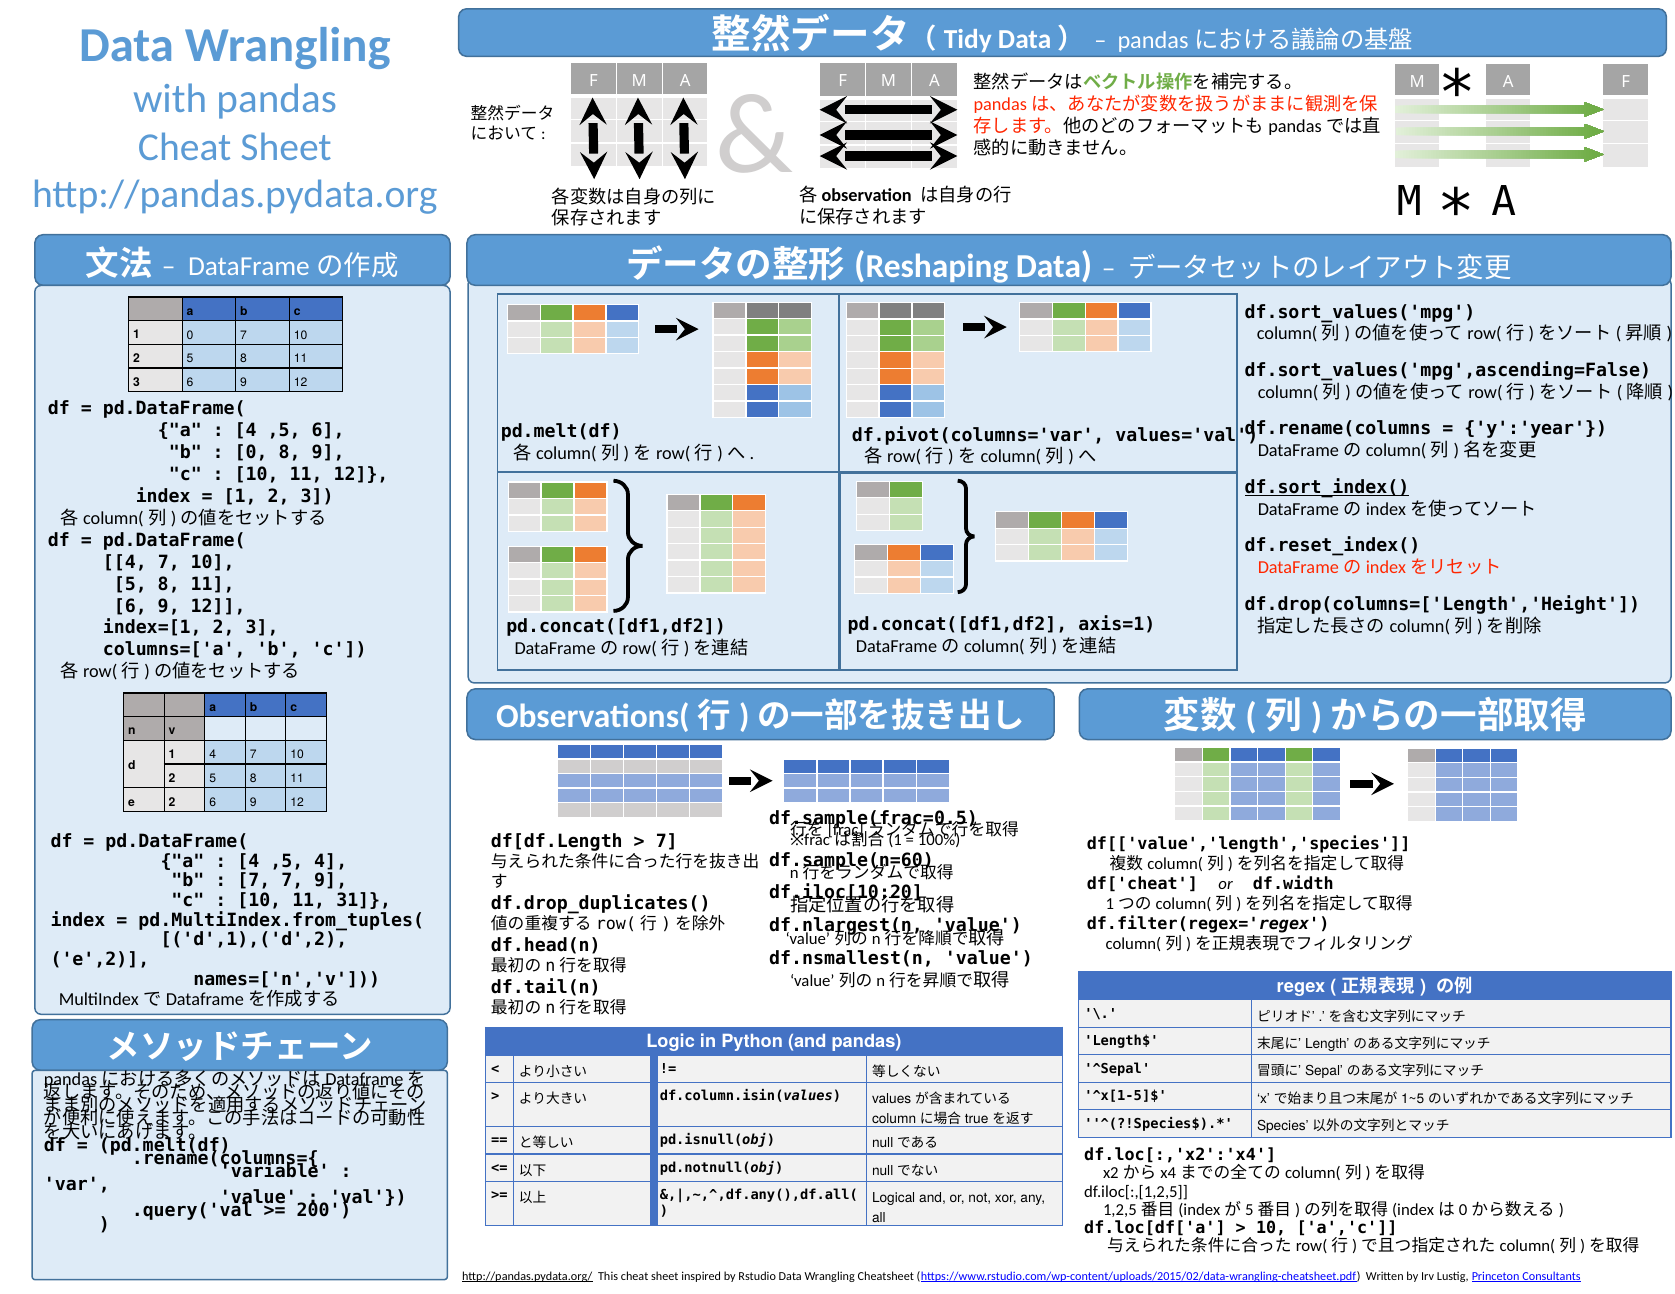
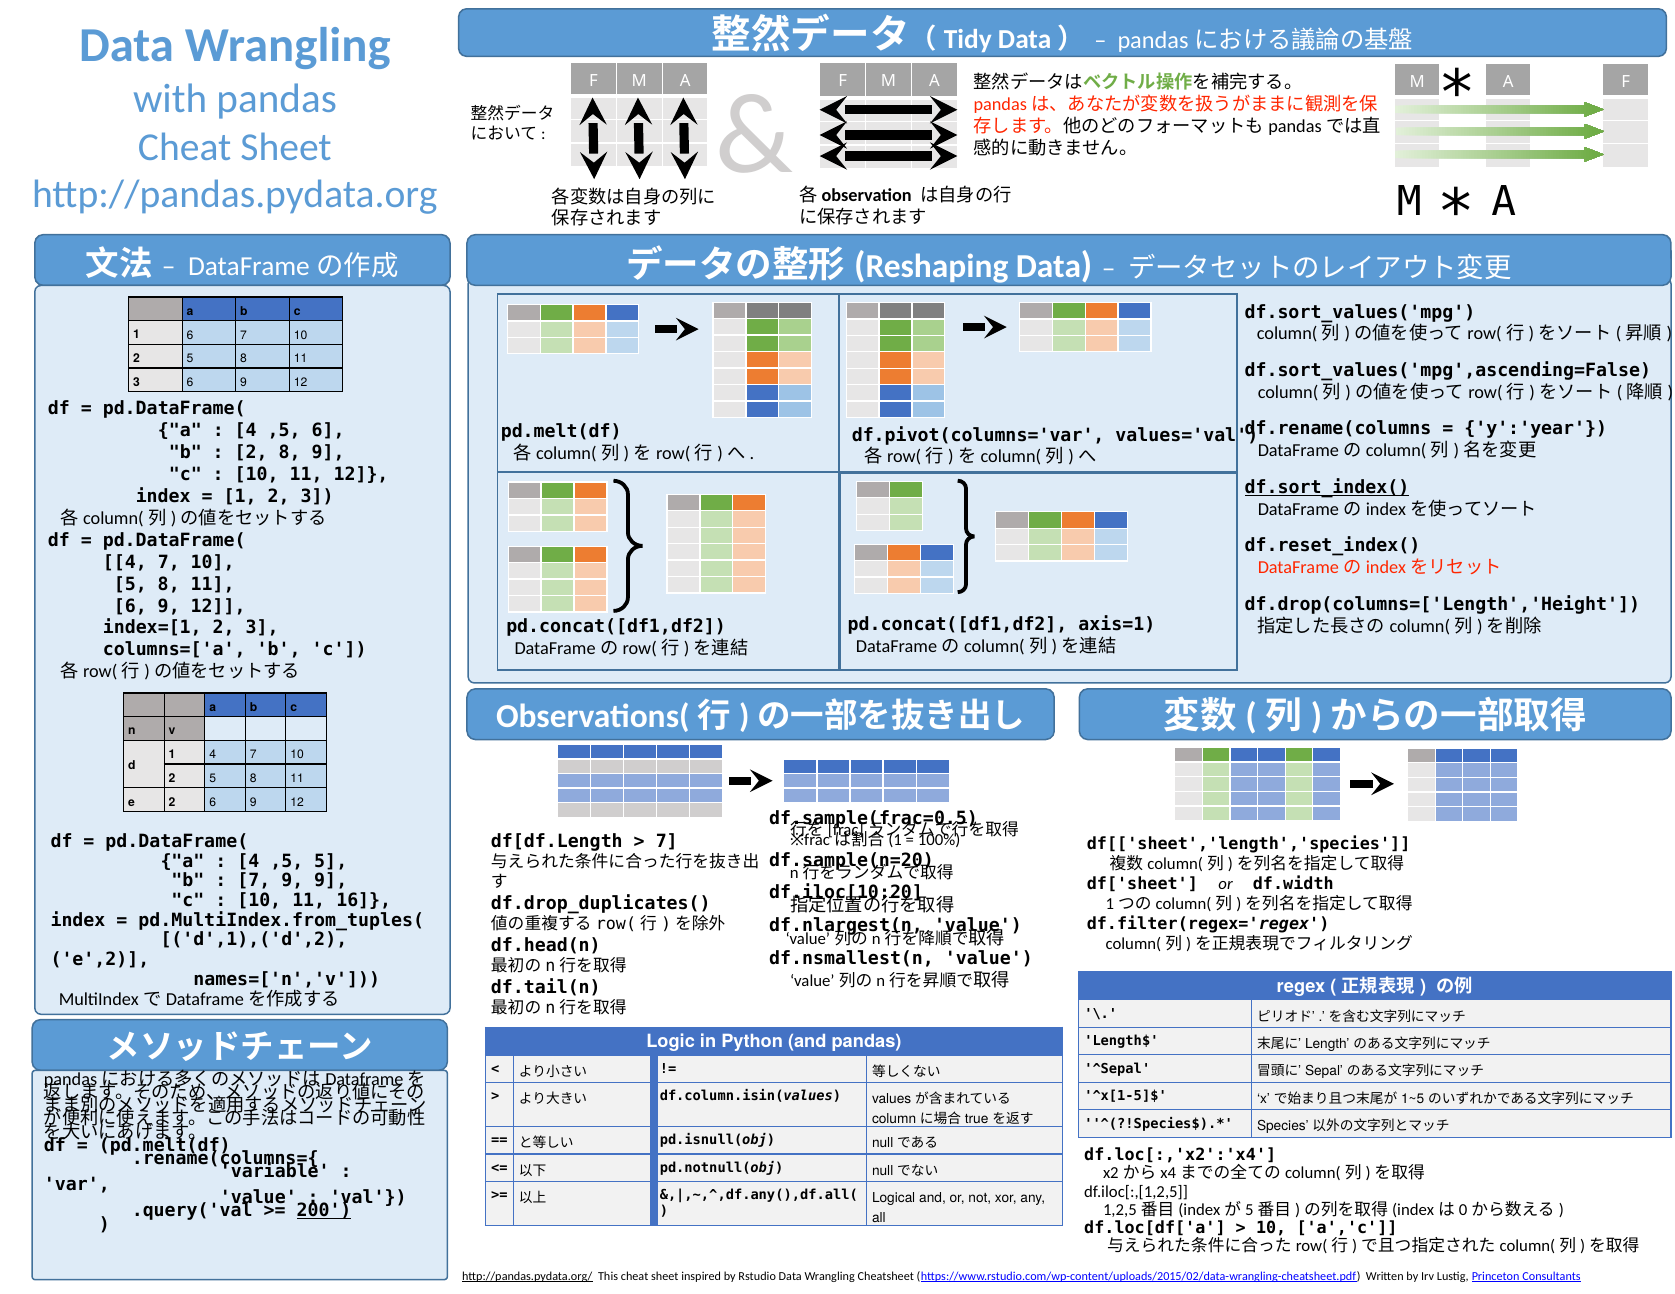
1 0: 0 -> 6 (190, 335)
0: 0 -> 2 (251, 453)
df[['value','length','species: df[['value','length','species -> df[['sheet','length','species (1249, 844)
df.sample(n=60: df.sample(n=60 -> df.sample(n=20 (852, 860)
,5 4: 4 -> 5 (331, 861)
7 7: 7 -> 9 (292, 881)
df['cheat: df['cheat -> df['sheet (1142, 884)
31: 31 -> 16 (364, 901)
200 underline: none -> present (324, 1211)
